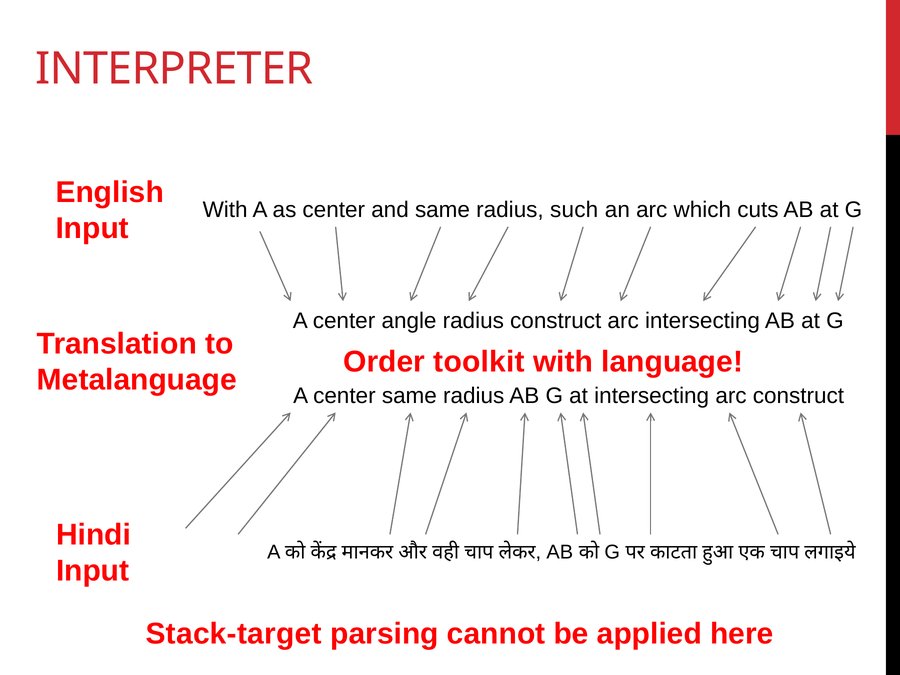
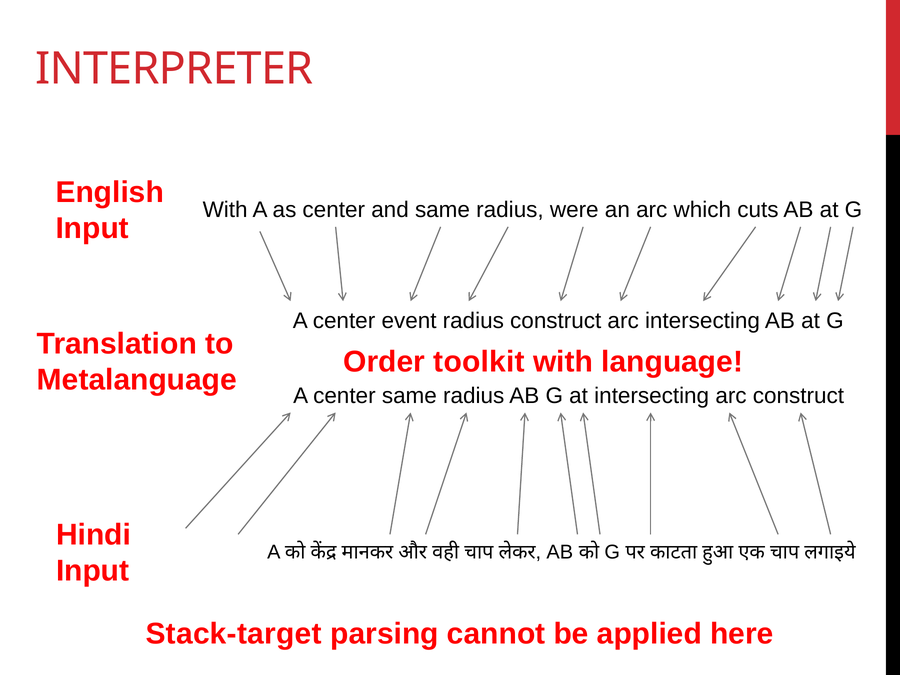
such: such -> were (574, 210)
angle: angle -> event (409, 321)
